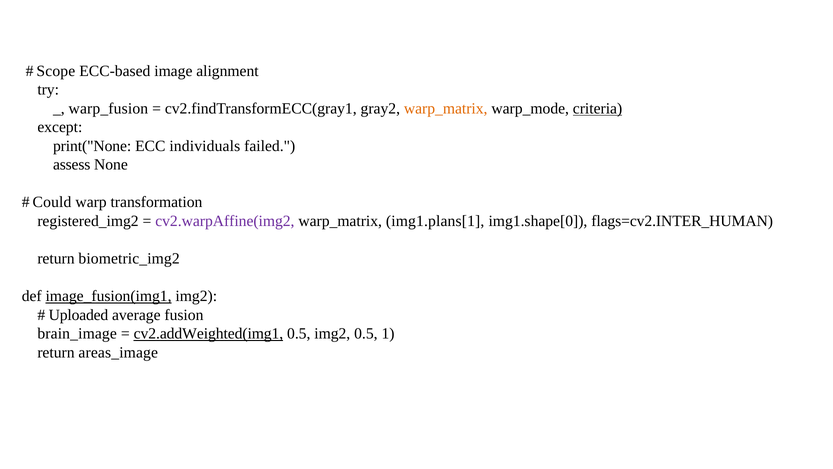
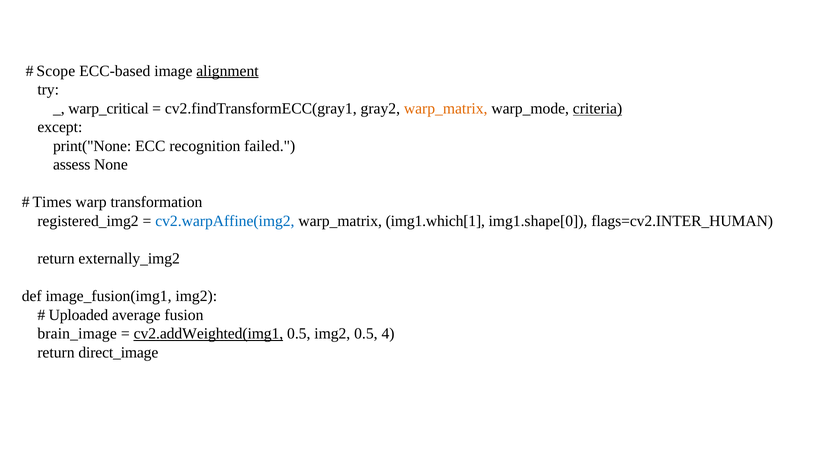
alignment underline: none -> present (227, 71)
warp_fusion: warp_fusion -> warp_critical (109, 108)
individuals: individuals -> recognition (205, 146)
Could: Could -> Times (52, 202)
cv2.warpAffine(img2 colour: purple -> blue (225, 221)
img1.plans[1: img1.plans[1 -> img1.which[1 (435, 221)
biometric_img2: biometric_img2 -> externally_img2 (129, 258)
image_fusion(img1 underline: present -> none (109, 296)
1: 1 -> 4 (388, 333)
areas_image: areas_image -> direct_image (118, 352)
